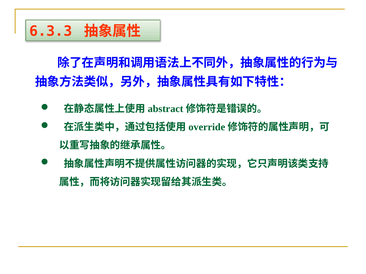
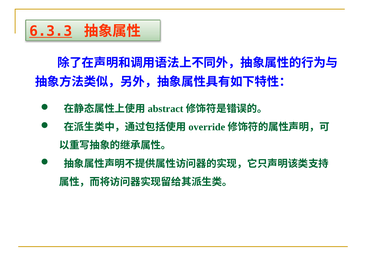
6.3.3 underline: none -> present (51, 31)
